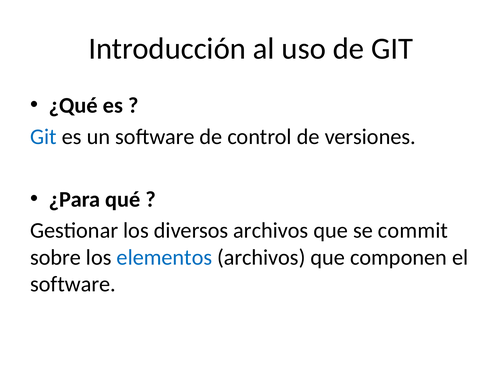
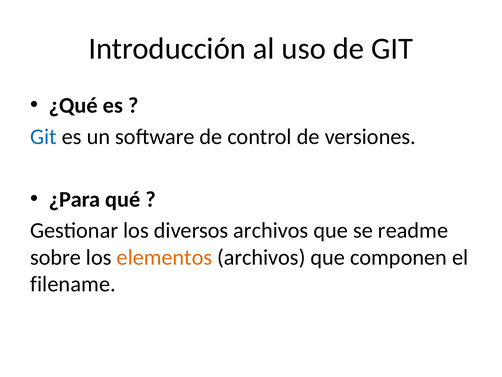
commit: commit -> readme (413, 230)
elementos colour: blue -> orange (164, 257)
software: software -> filename (73, 284)
